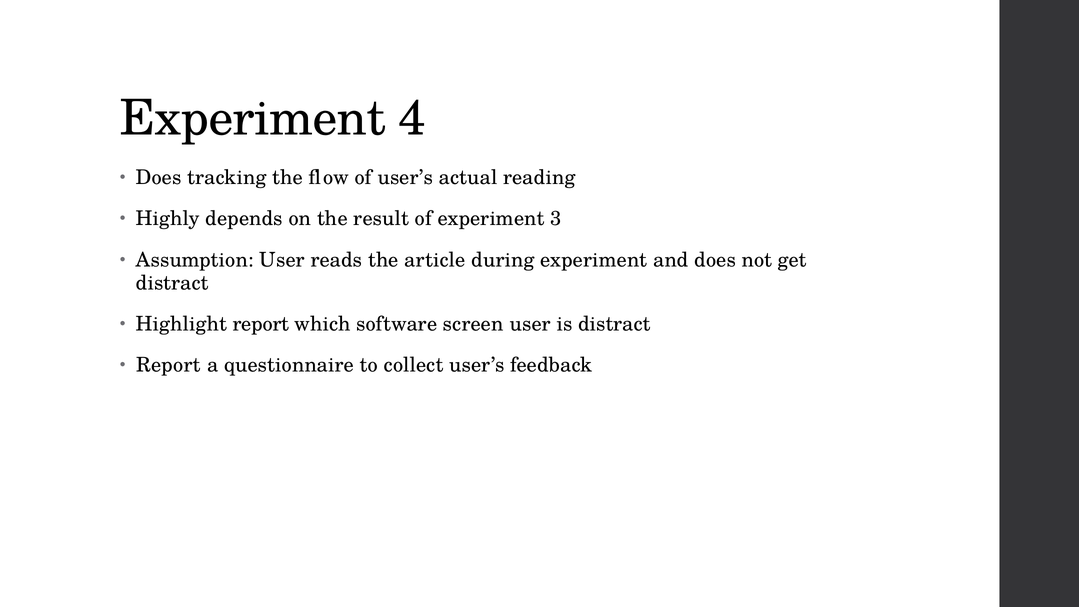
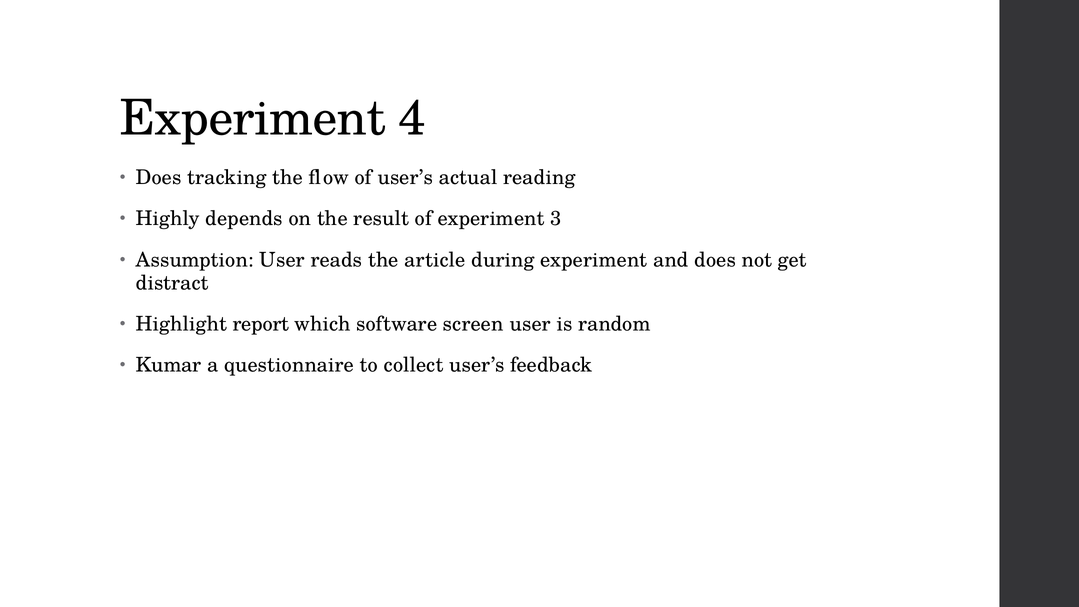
is distract: distract -> random (614, 324)
Report: Report -> Kumar (169, 365)
